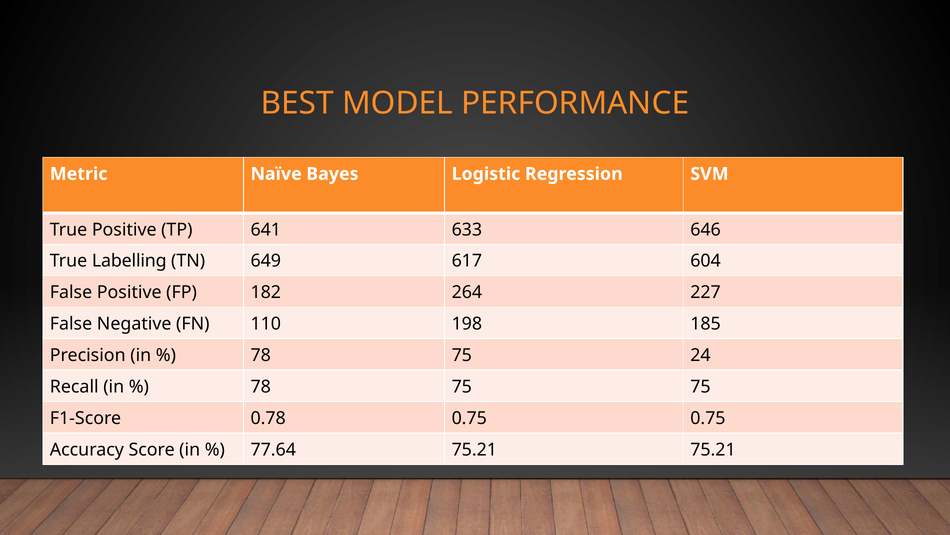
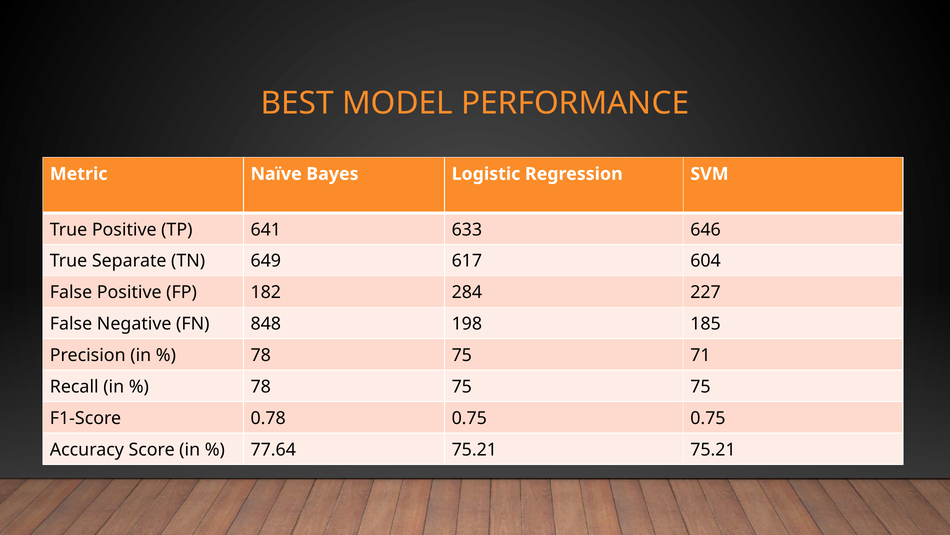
Labelling: Labelling -> Separate (129, 261)
264: 264 -> 284 (467, 292)
110: 110 -> 848 (266, 324)
24: 24 -> 71 (700, 355)
